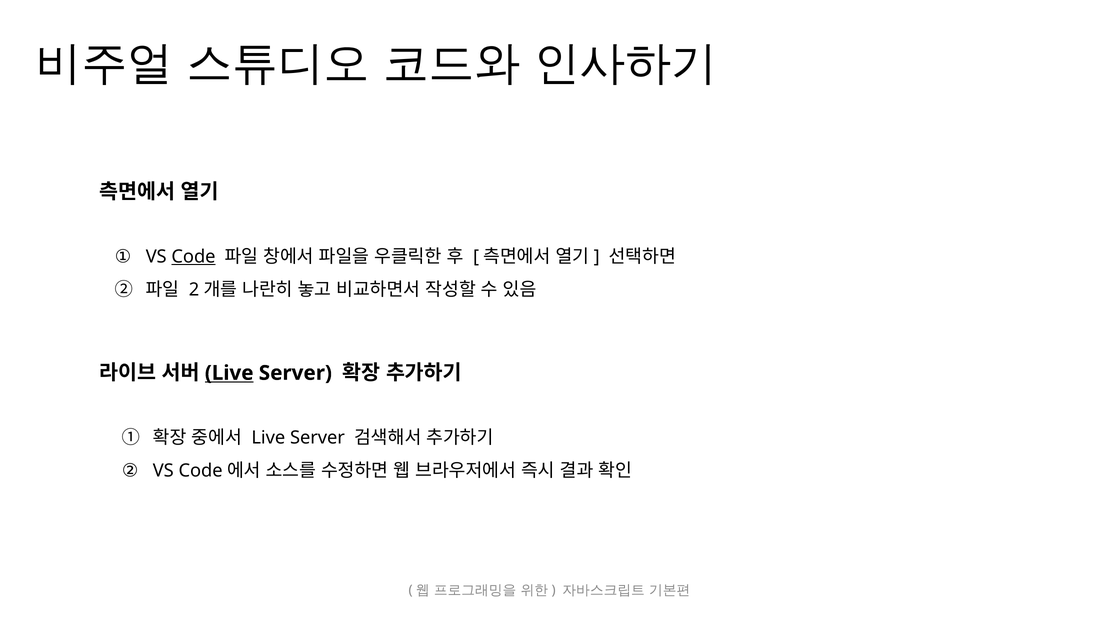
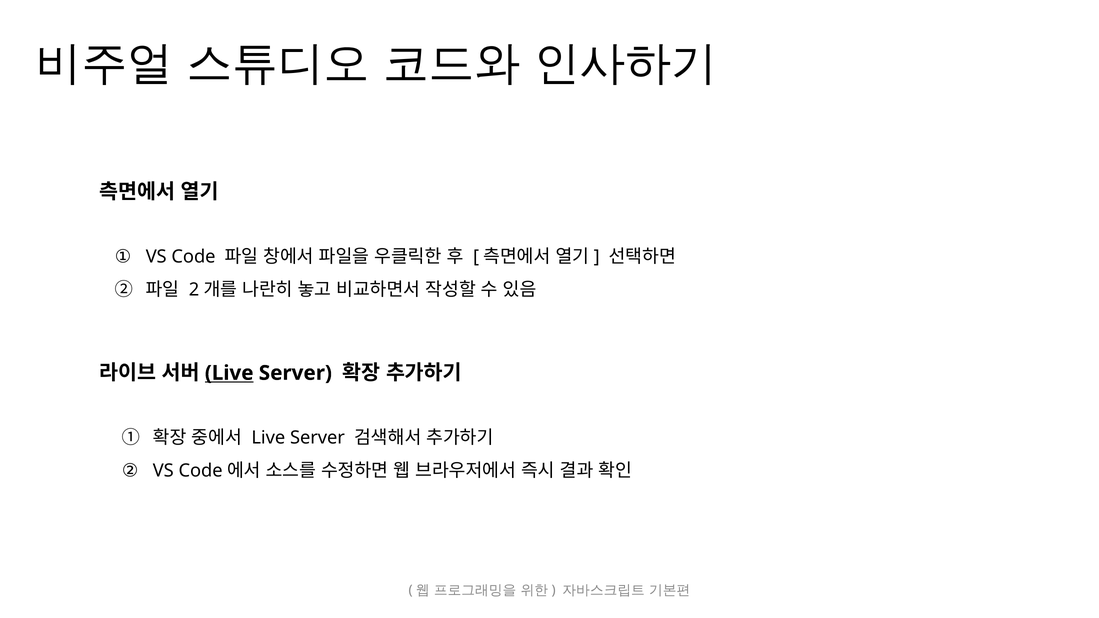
Code underline: present -> none (193, 257)
